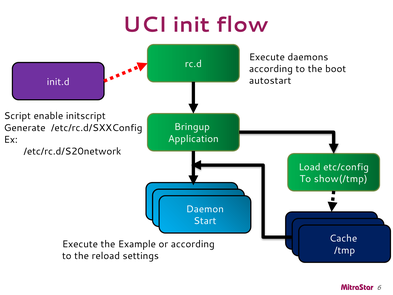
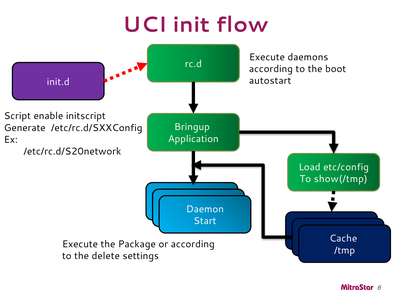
Example: Example -> Package (137, 244)
reload: reload -> delete (106, 256)
